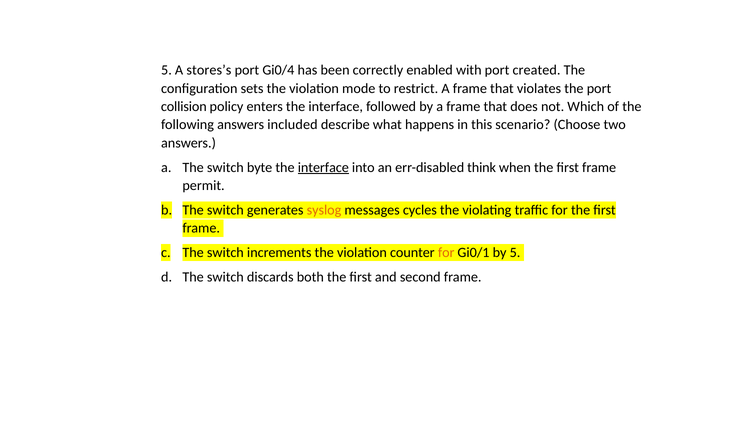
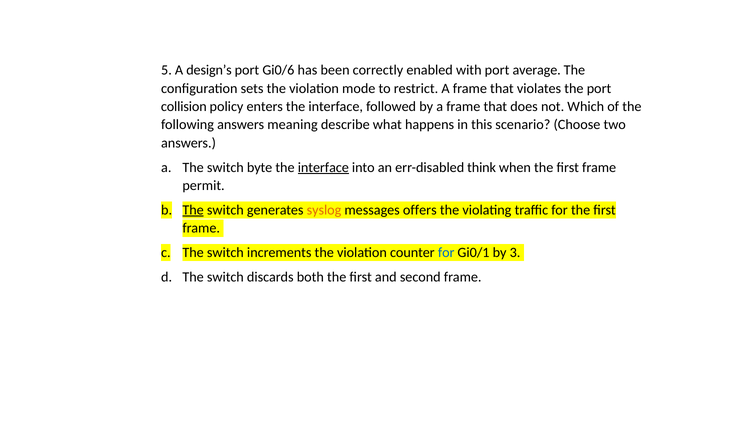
stores’s: stores’s -> design’s (209, 70)
Gi0/4: Gi0/4 -> Gi0/6 (278, 70)
created: created -> average (537, 70)
included: included -> meaning (293, 125)
The underline: none -> present (193, 210)
cycles: cycles -> offers (420, 210)
for colour: orange -> blue (446, 253)
by 5: 5 -> 3 (515, 253)
